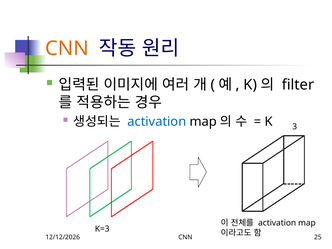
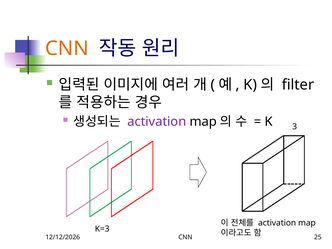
activation colour: blue -> purple (157, 122)
